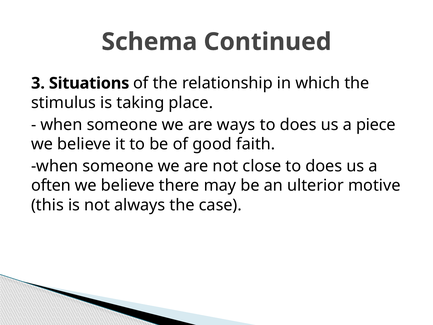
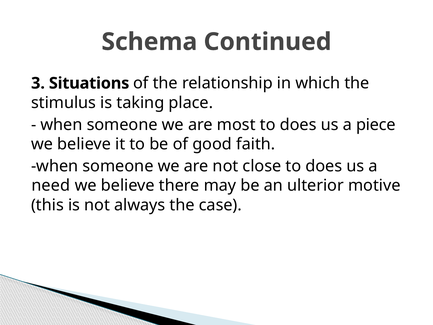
ways: ways -> most (236, 125)
often: often -> need (51, 185)
